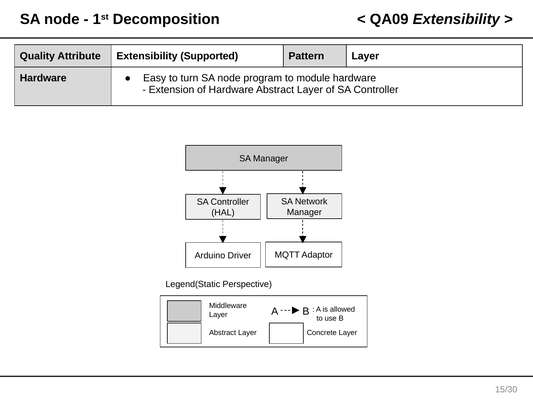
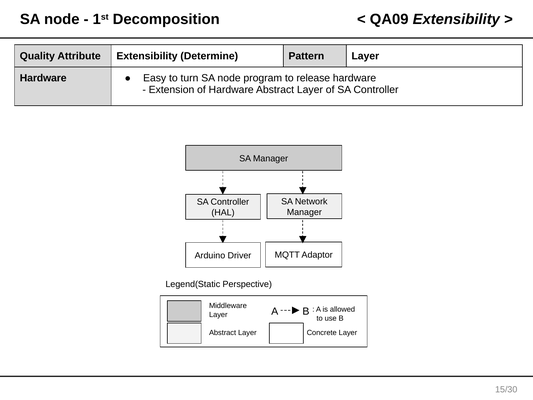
Supported: Supported -> Determine (209, 56)
module: module -> release (313, 78)
